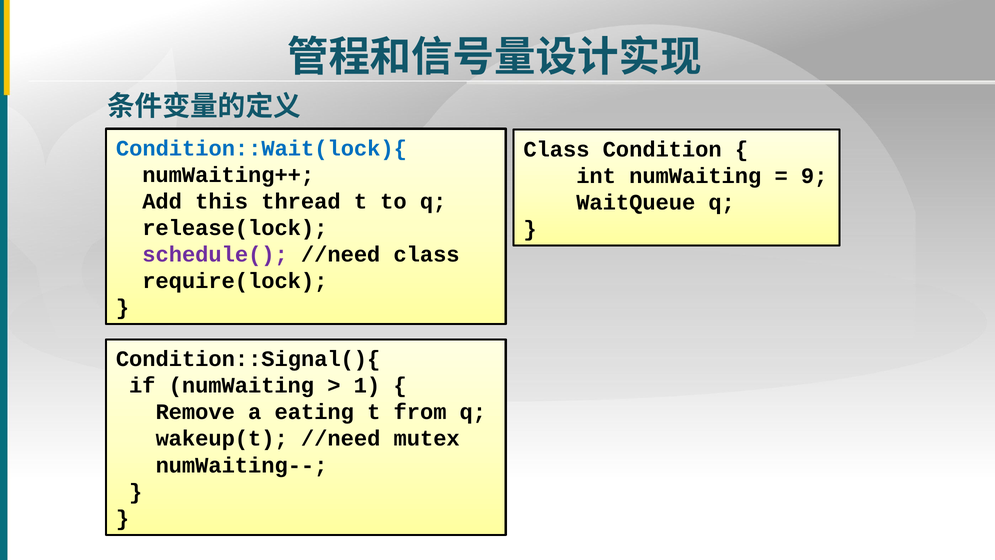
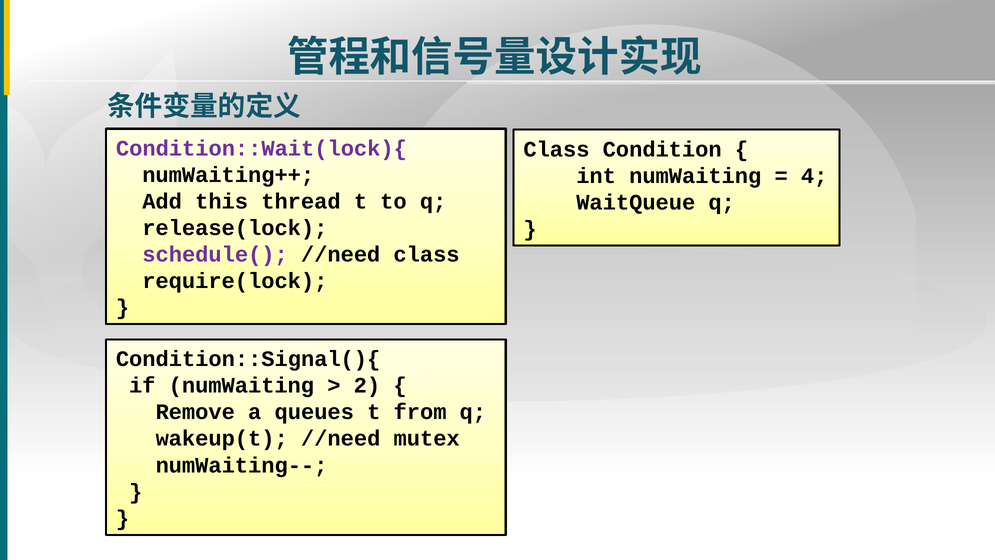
Condition::Wait(lock){ colour: blue -> purple (261, 148)
9: 9 -> 4 (814, 176)
1: 1 -> 2 (367, 385)
eating: eating -> queues (314, 412)
